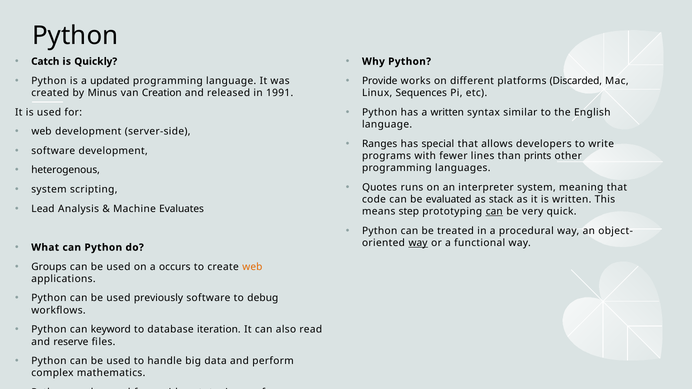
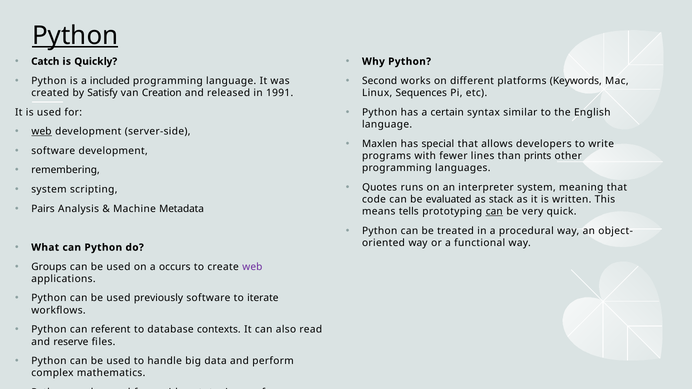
Python underline: none -> present (75, 36)
updated: updated -> included (110, 81)
Provide: Provide -> Second (380, 81)
Discarded: Discarded -> Keywords (576, 81)
Minus: Minus -> Satisfy (102, 93)
a written: written -> certain (447, 112)
web underline: none -> present (41, 132)
Ranges: Ranges -> Maxlen (380, 144)
heterogenous: heterogenous -> remembering (66, 170)
Lead: Lead -> Pairs (43, 209)
Evaluates: Evaluates -> Metadata (182, 209)
step: step -> tells (409, 212)
way underline: present -> none (418, 243)
web colour: orange -> purple (252, 267)
debug: debug -> iterate (263, 298)
keyword: keyword -> referent (111, 330)
iteration: iteration -> contexts (219, 330)
